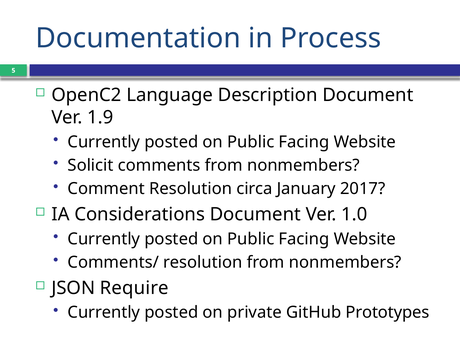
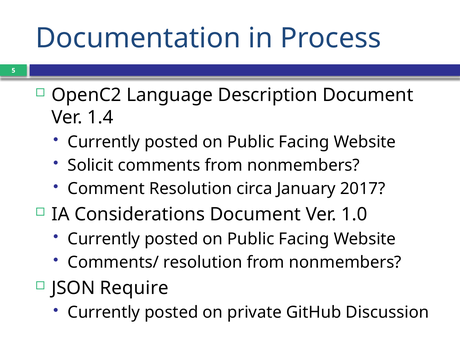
1.9: 1.9 -> 1.4 (100, 117)
Prototypes: Prototypes -> Discussion (387, 312)
